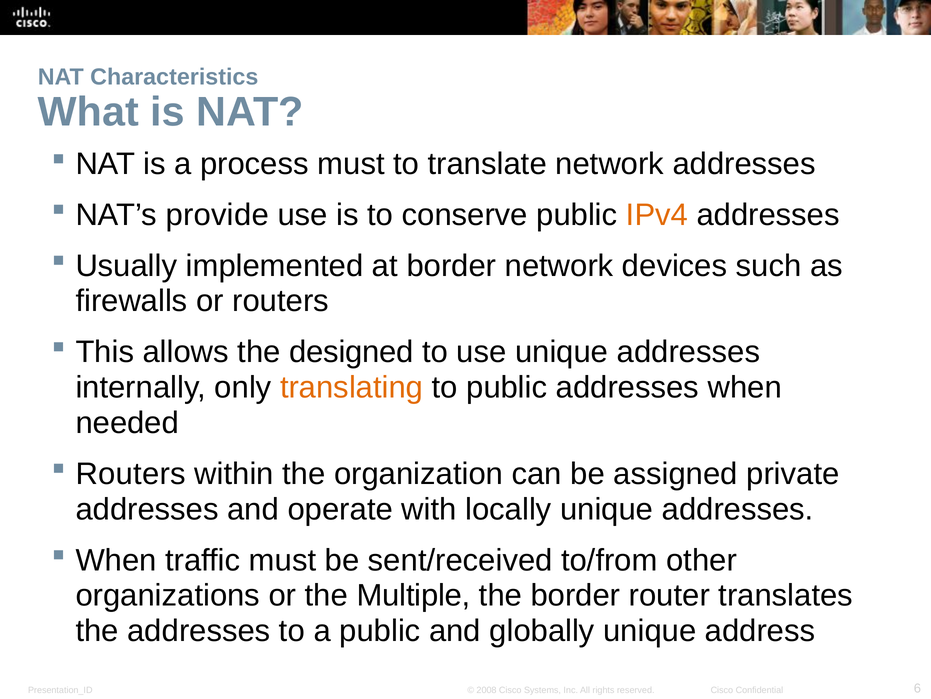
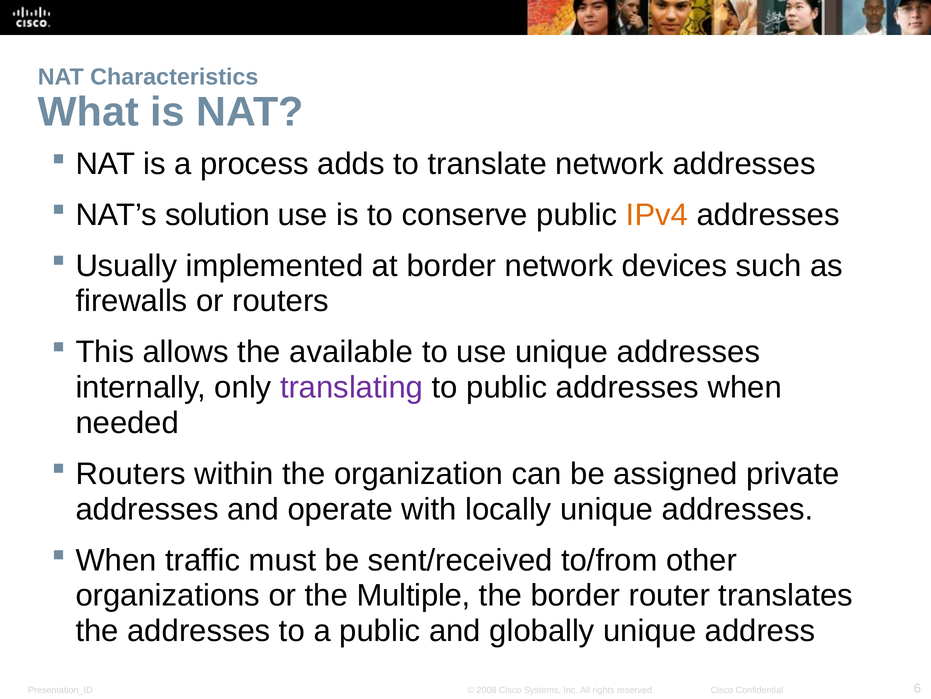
process must: must -> adds (351, 164)
provide: provide -> solution (217, 215)
designed: designed -> available (351, 352)
translating colour: orange -> purple (352, 387)
